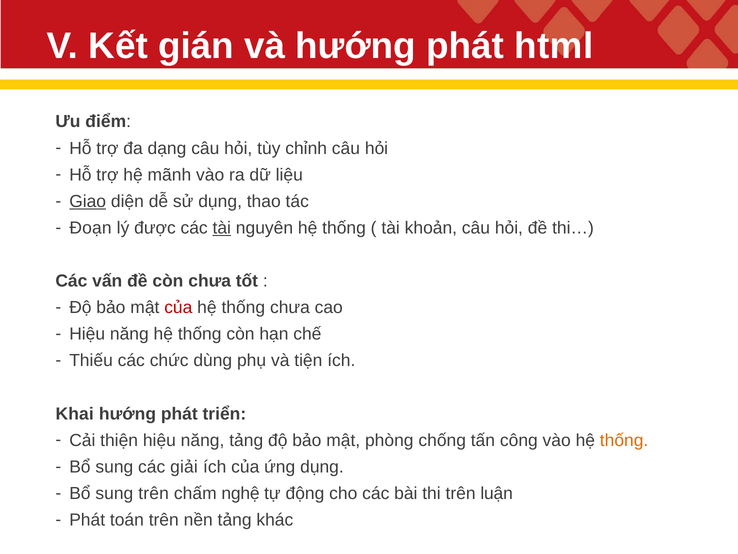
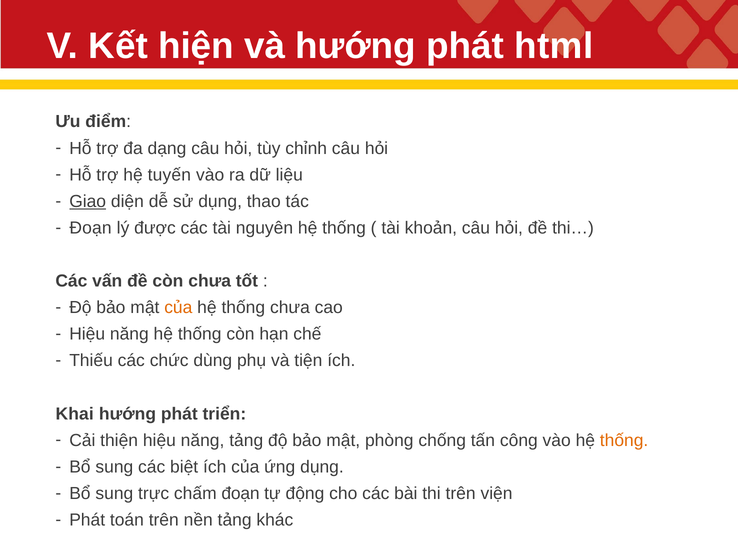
gián: gián -> hiện (196, 46)
mãnh: mãnh -> tuyến (169, 175)
tài underline: present -> none (222, 228)
của colour: red -> orange (178, 307)
giải: giải -> biệt (184, 466)
sung trên: trên -> trực (154, 493)
chấm nghệ: nghệ -> đoạn (241, 493)
luận: luận -> viện (497, 493)
